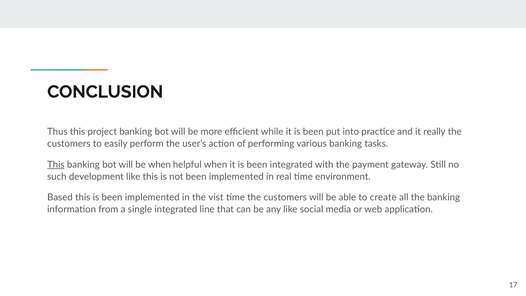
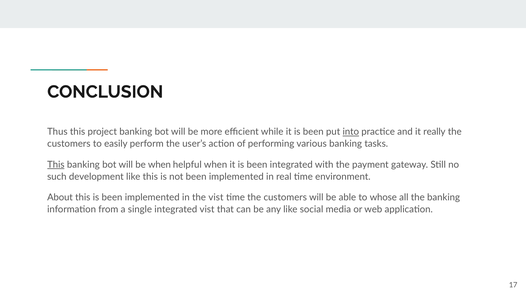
into underline: none -> present (351, 132)
Based: Based -> About (60, 197)
create: create -> whose (383, 197)
integrated line: line -> vist (207, 209)
